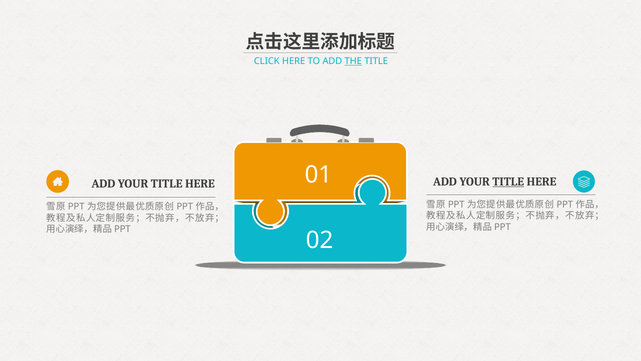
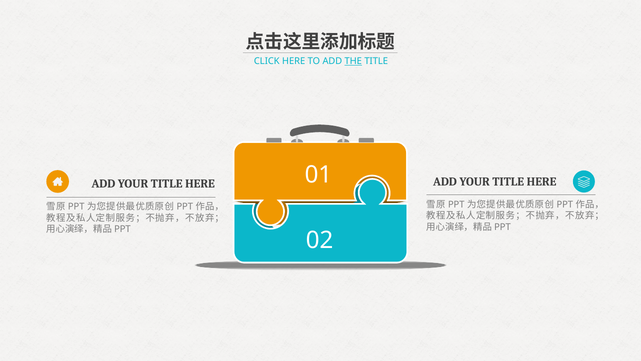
TITLE underline: present -> none (508, 181)
